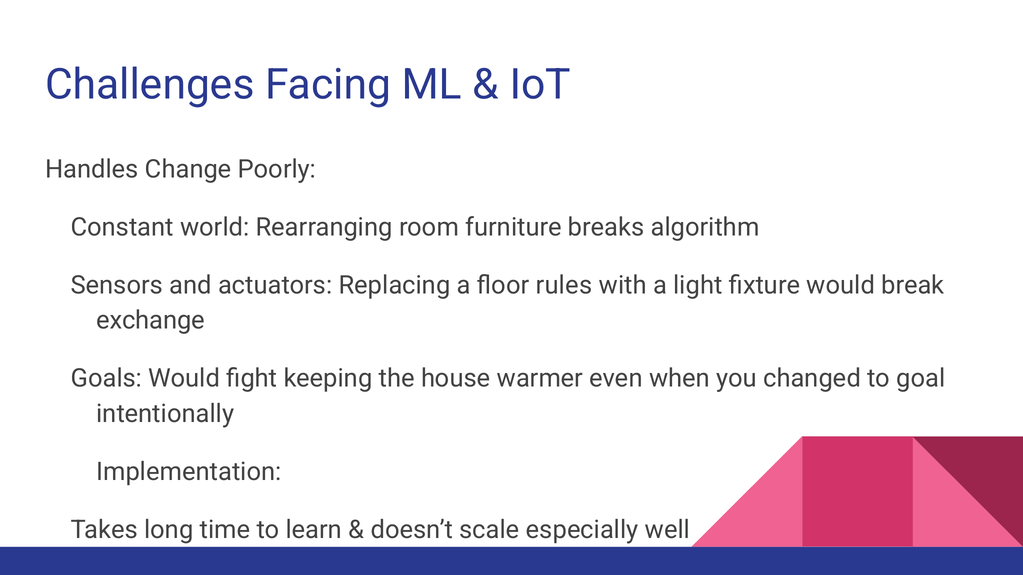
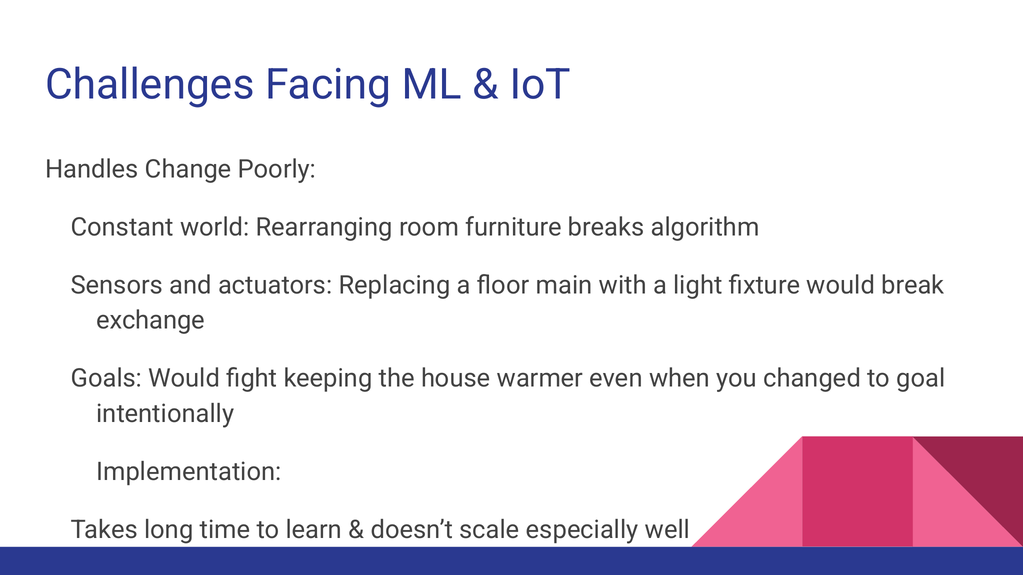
rules: rules -> main (564, 286)
